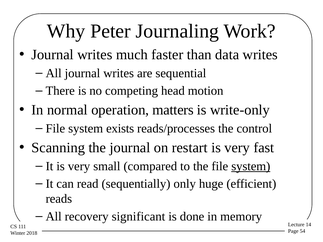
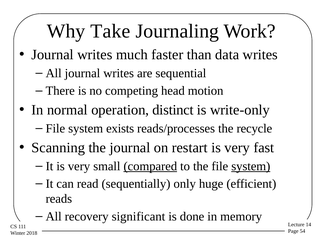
Peter: Peter -> Take (110, 31)
matters: matters -> distinct (173, 110)
control: control -> recycle (254, 129)
compared underline: none -> present (150, 166)
